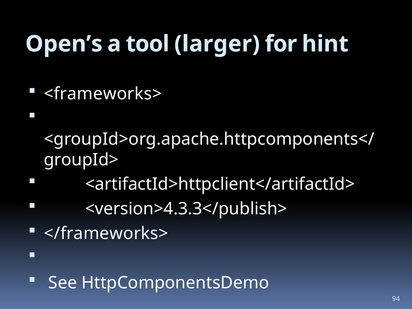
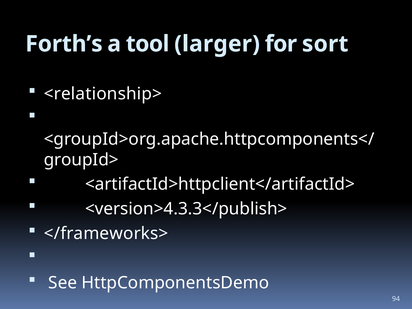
Open’s: Open’s -> Forth’s (64, 44)
hint: hint -> sort (325, 44)
<frameworks>: <frameworks> -> <relationship> (103, 94)
